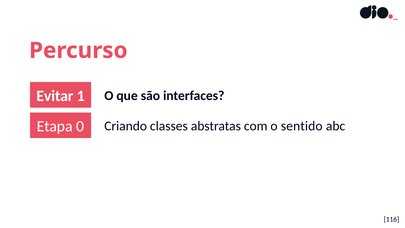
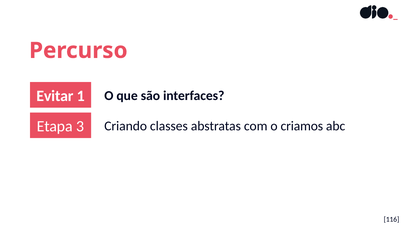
0: 0 -> 3 (80, 126)
sentido: sentido -> criamos (302, 126)
